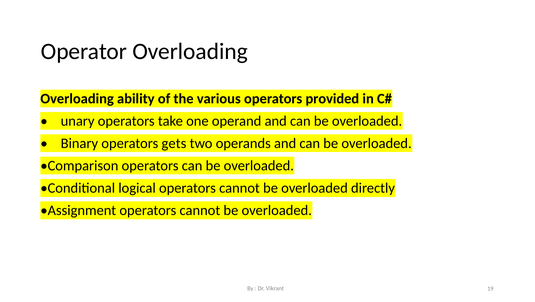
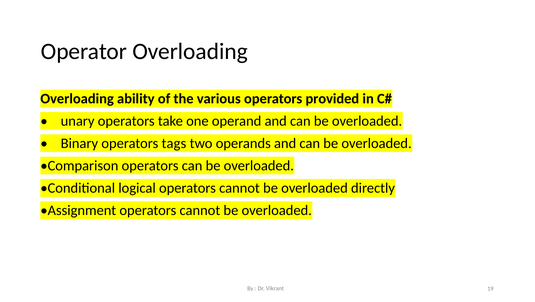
gets: gets -> tags (174, 143)
